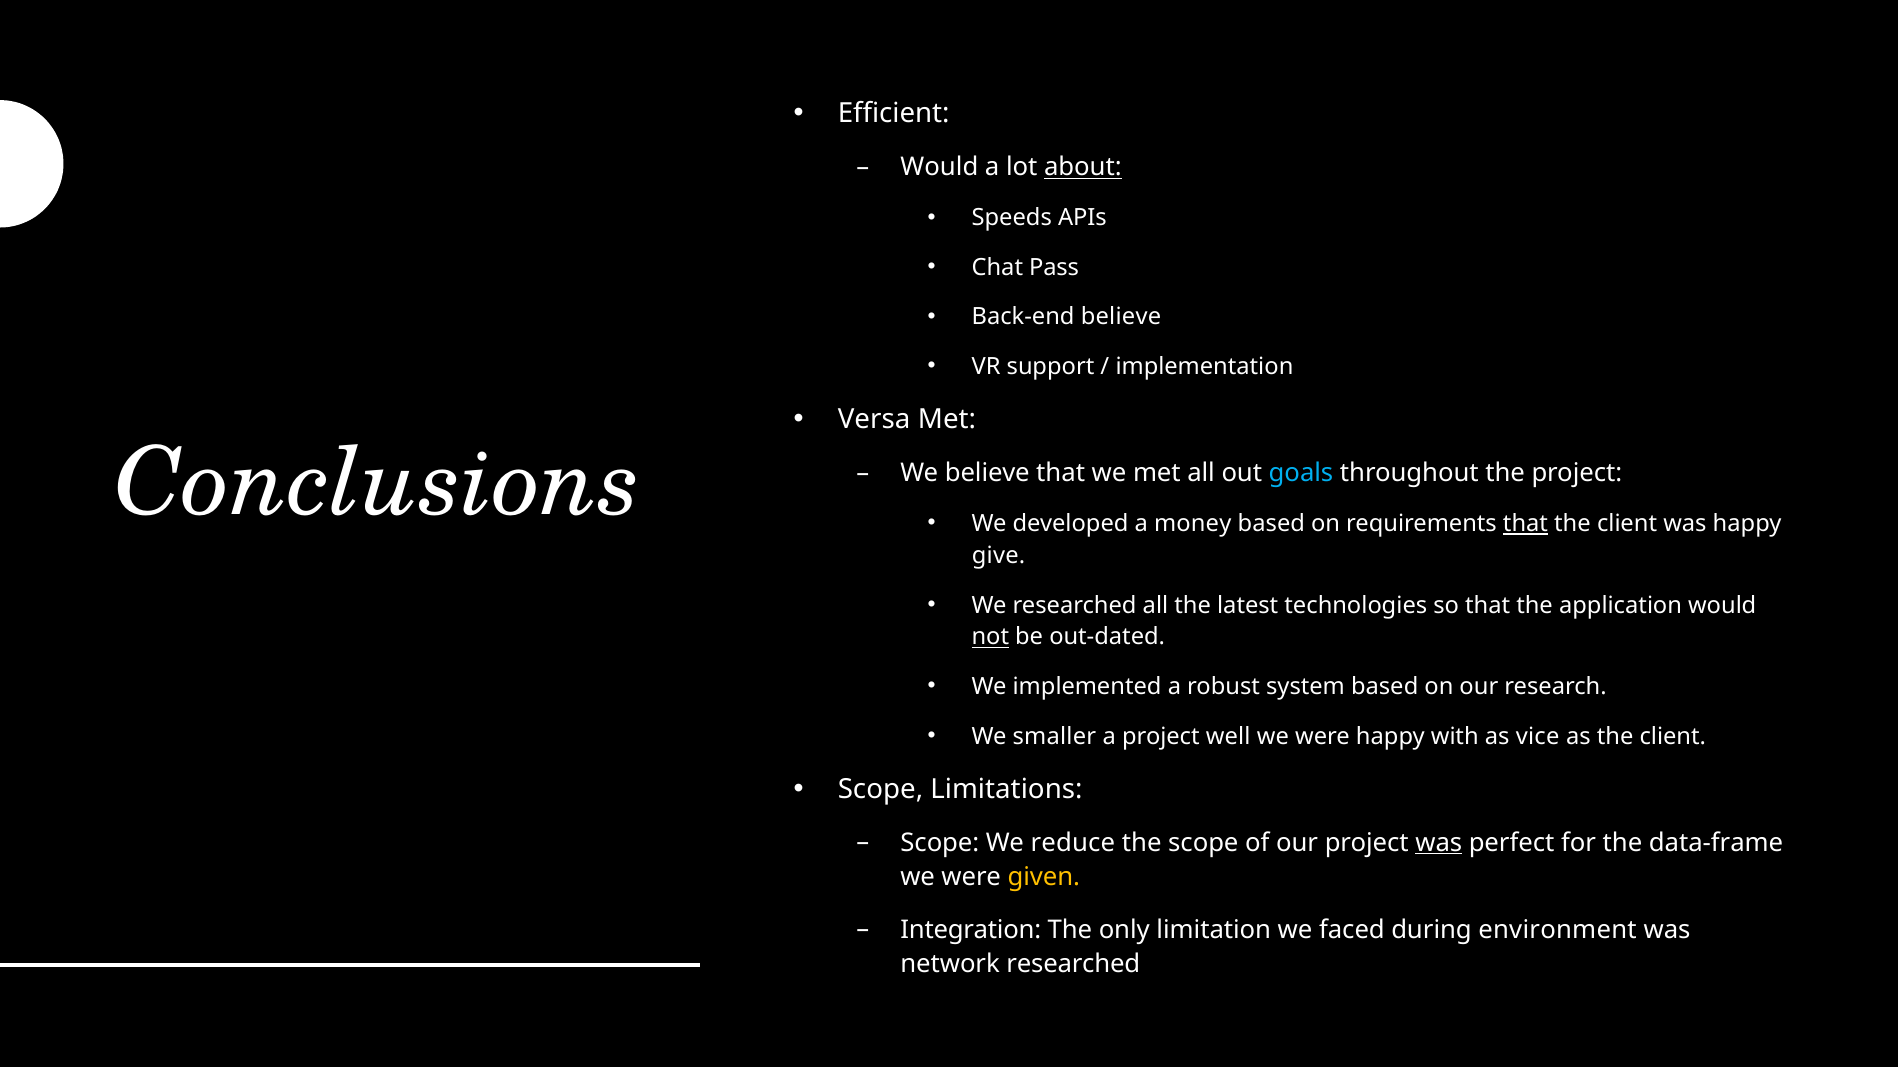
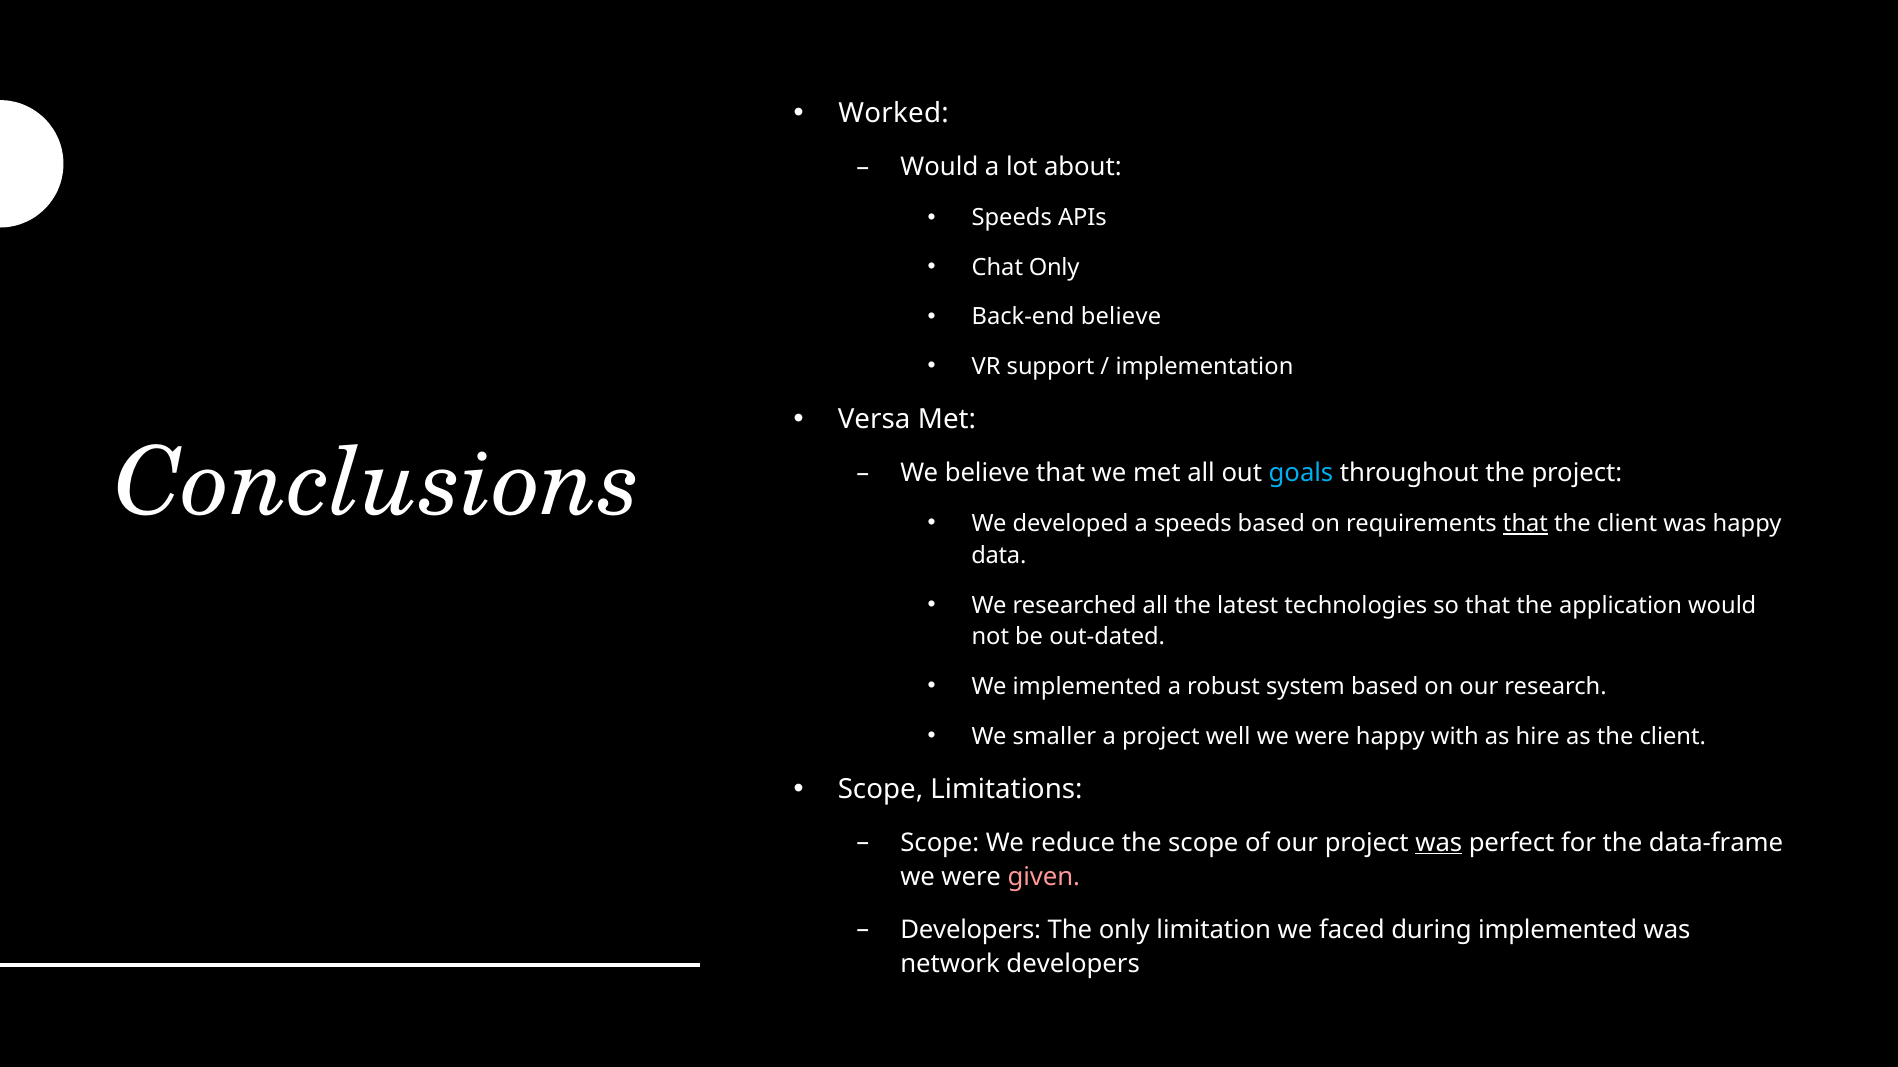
Efficient: Efficient -> Worked (894, 114)
about underline: present -> none (1083, 167)
Chat Pass: Pass -> Only (1054, 268)
a money: money -> speeds (1193, 524)
give: give -> data (999, 556)
not underline: present -> none (990, 637)
vice: vice -> hire (1538, 737)
given colour: yellow -> pink (1044, 878)
Integration: Integration -> Developers (971, 930)
during environment: environment -> implemented (1558, 930)
network researched: researched -> developers (1073, 965)
